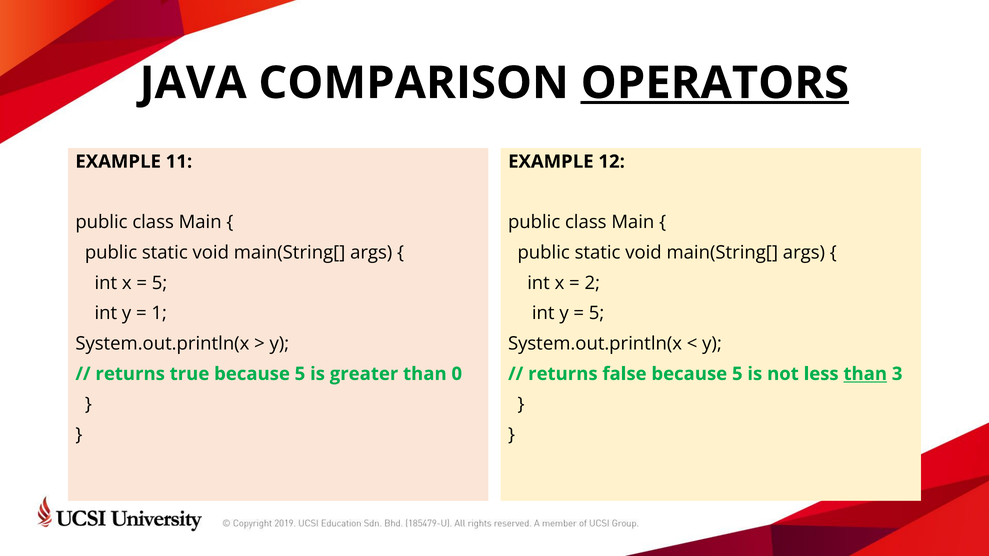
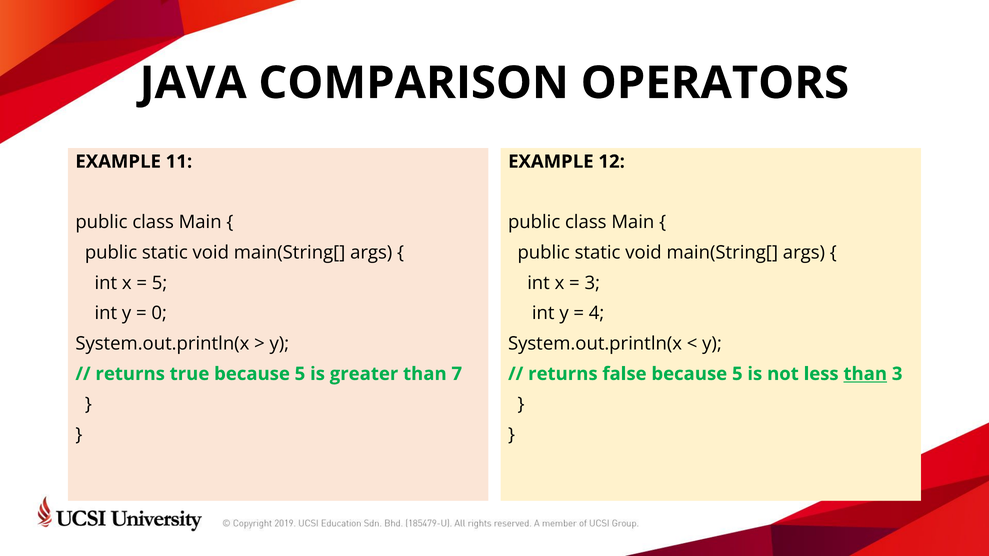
OPERATORS underline: present -> none (715, 83)
2: 2 -> 3 (592, 283)
1: 1 -> 0 (159, 313)
5: 5 -> 4 (597, 313)
0: 0 -> 7 (457, 374)
